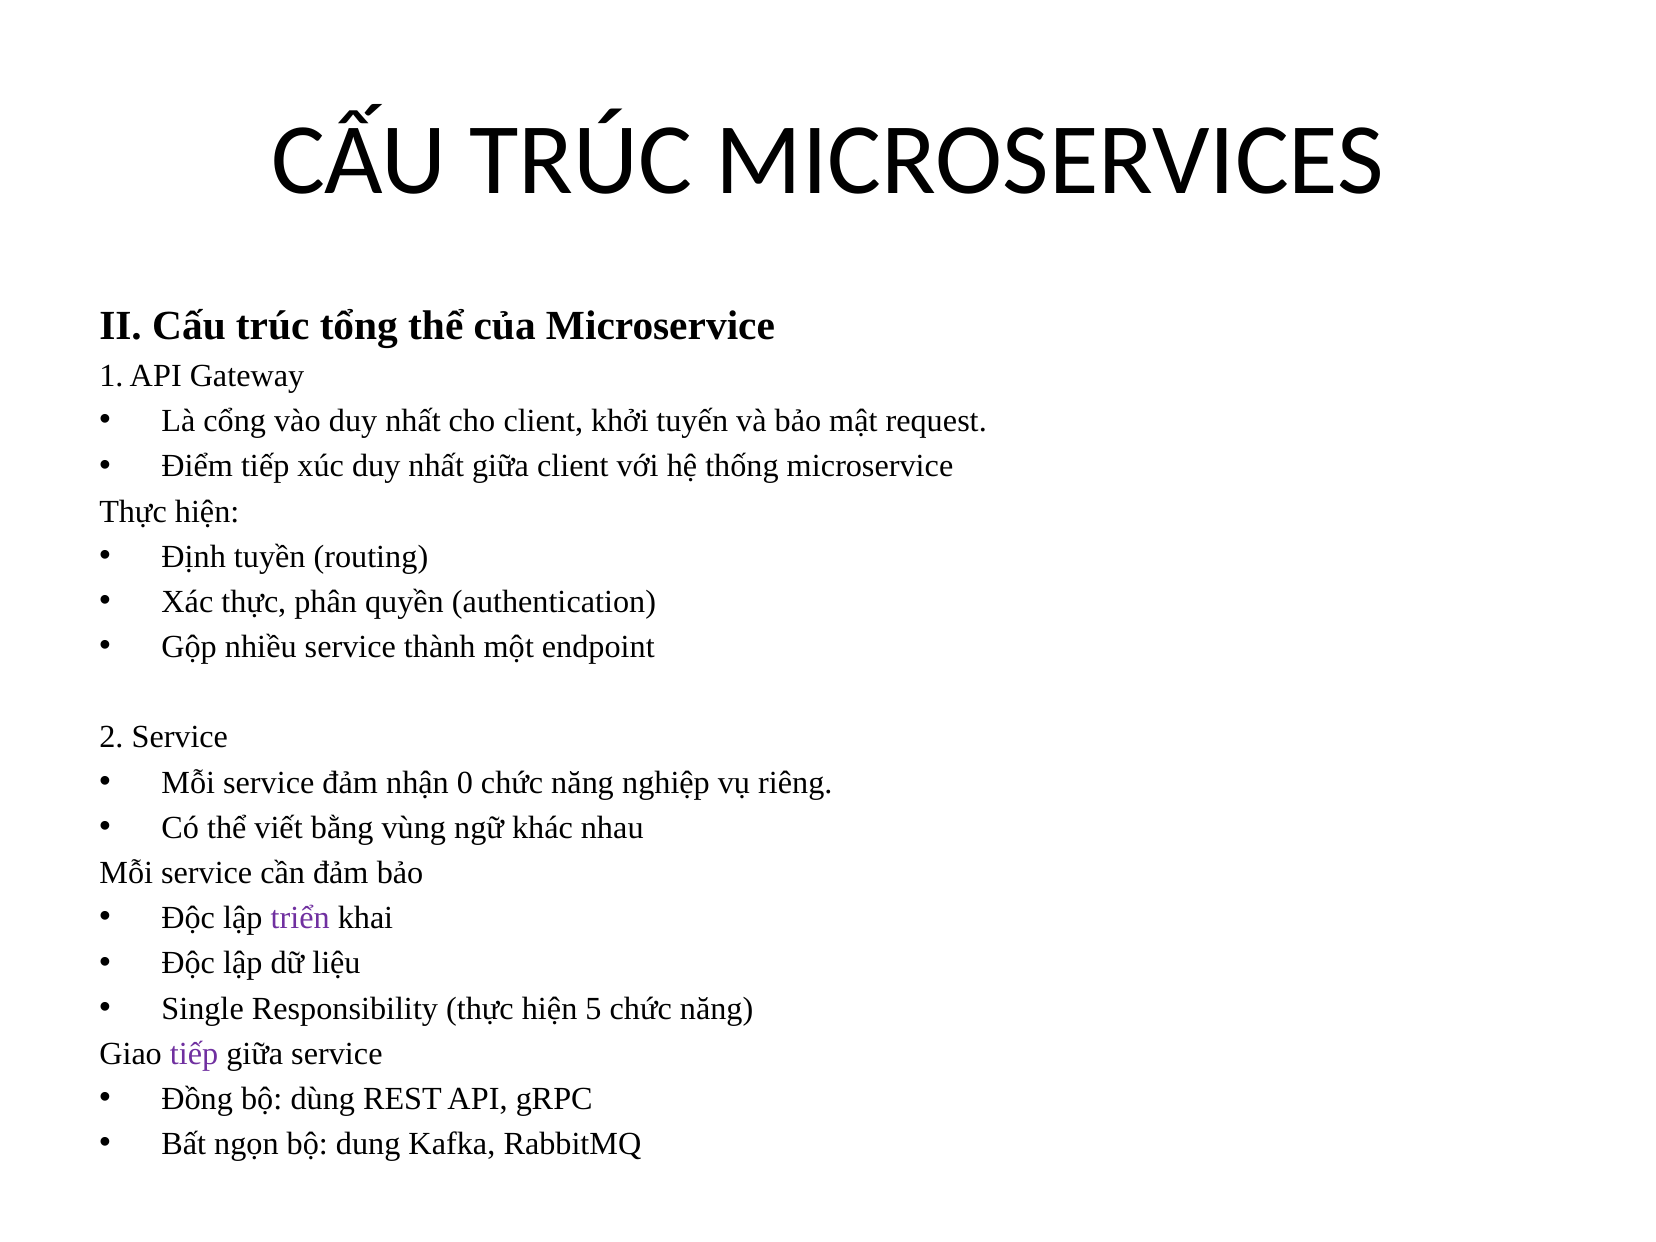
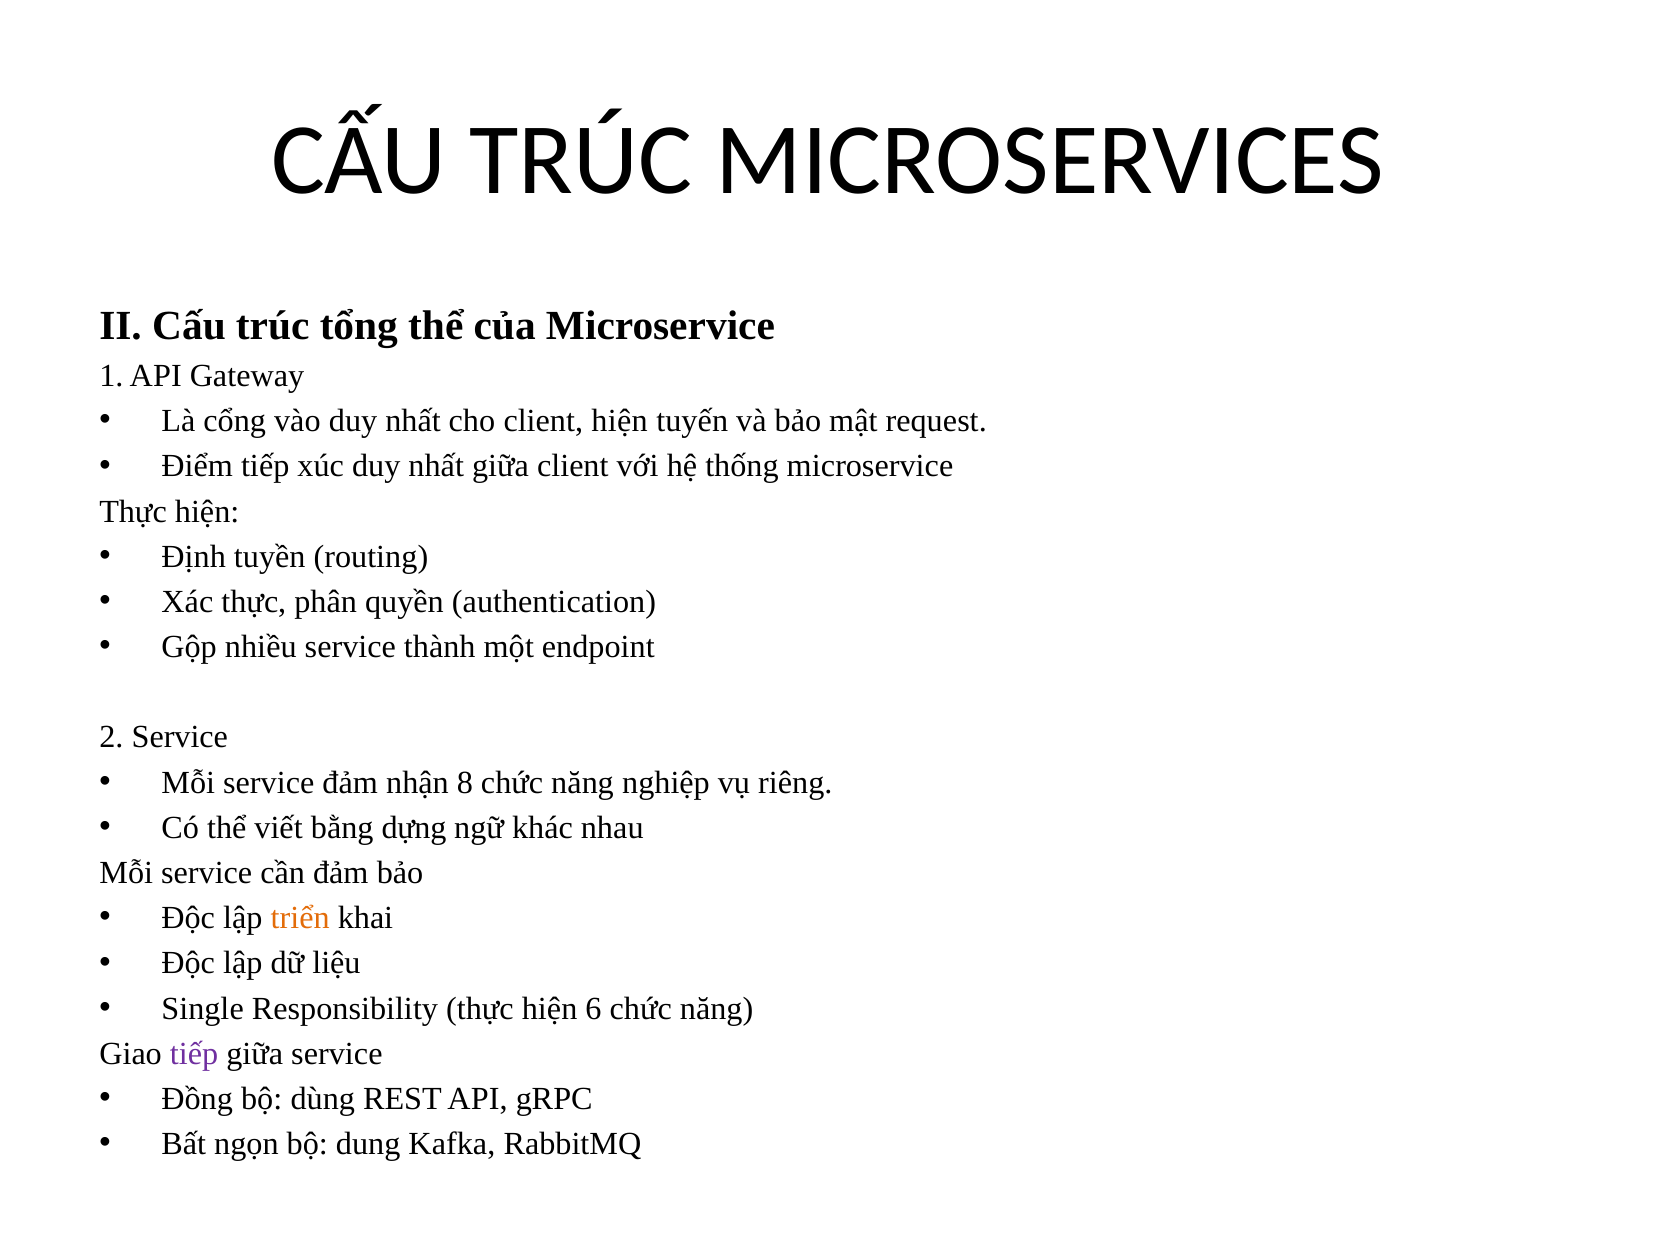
client khởi: khởi -> hiện (620, 421)
0: 0 -> 8 (465, 782)
vùng: vùng -> dựng (414, 828)
triển colour: purple -> orange (300, 918)
5: 5 -> 6 (593, 1008)
